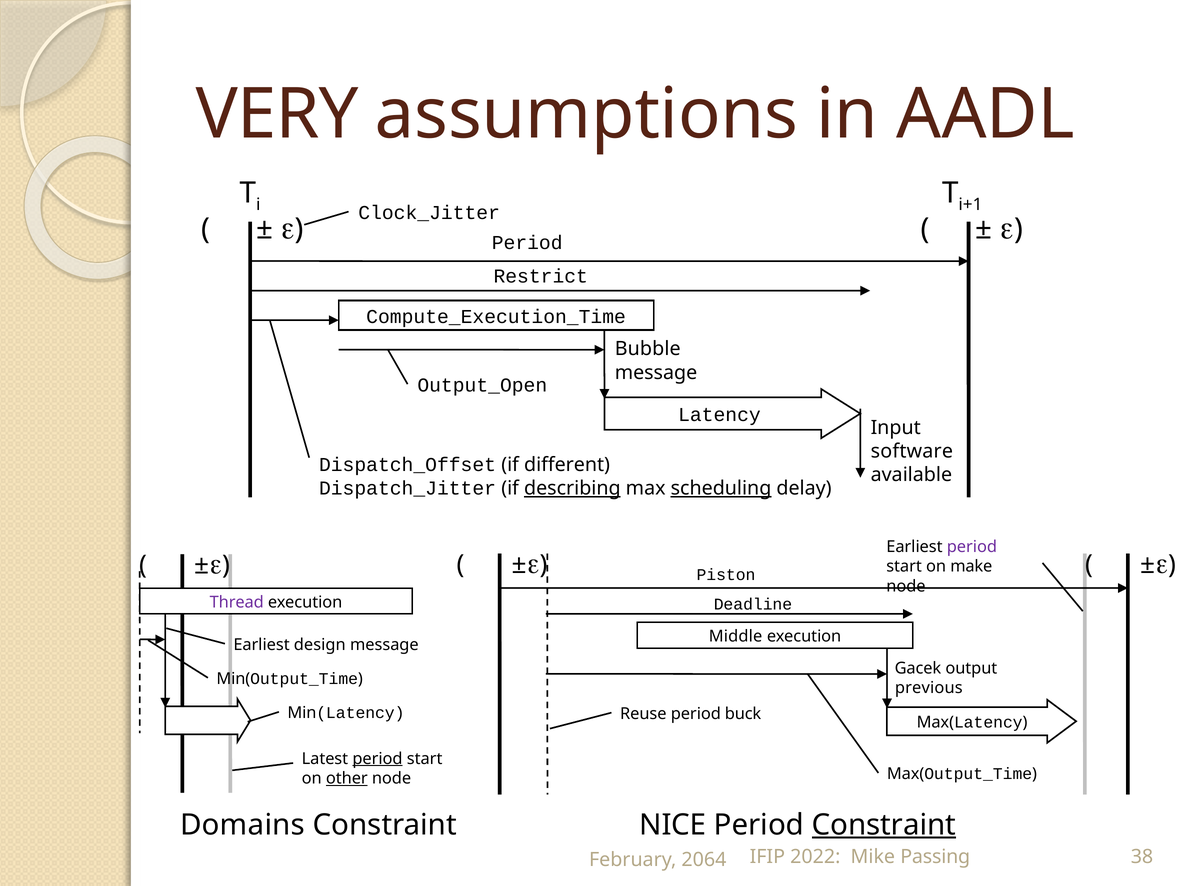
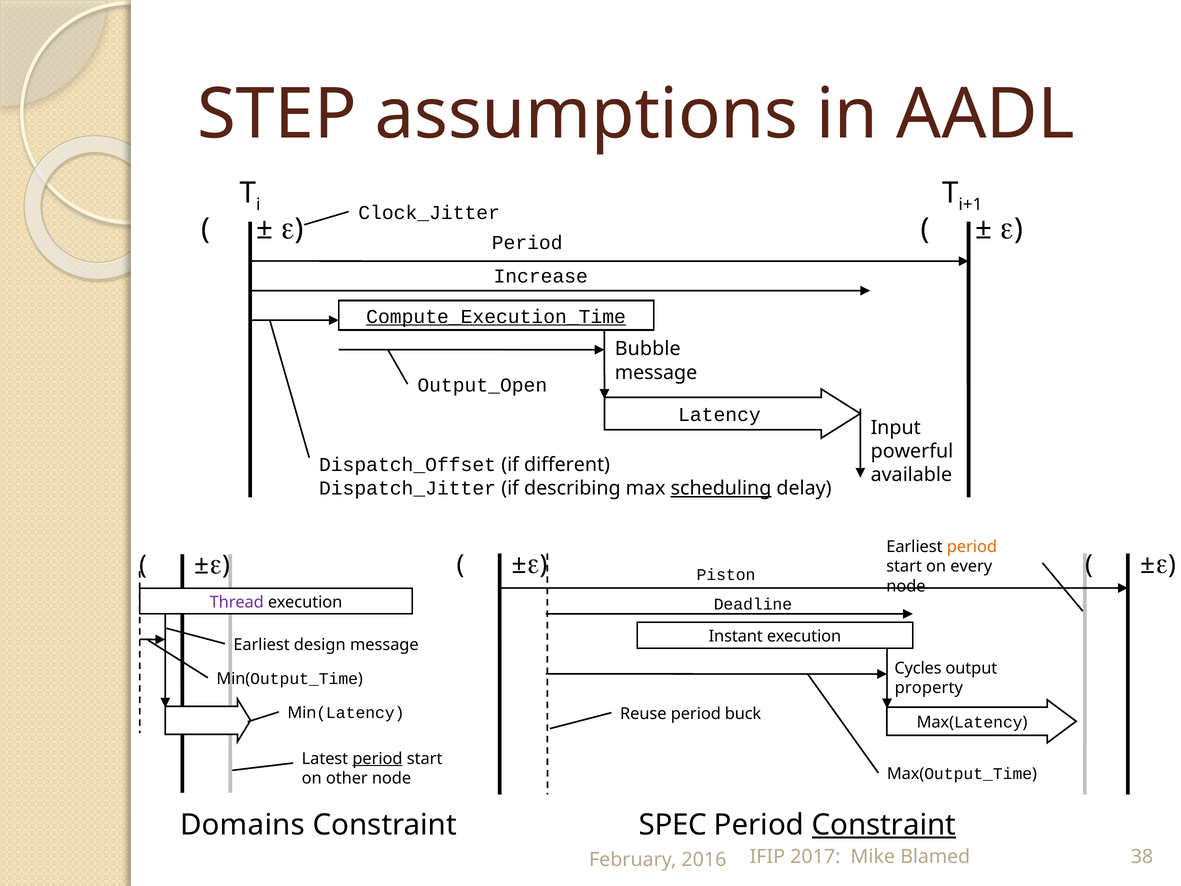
VERY: VERY -> STEP (277, 114)
Restrict: Restrict -> Increase (541, 276)
Compute_Execution_Time underline: none -> present (496, 316)
software: software -> powerful (912, 451)
describing underline: present -> none (572, 488)
period colour: purple -> orange (972, 547)
make: make -> every (971, 566)
Middle: Middle -> Instant (736, 636)
Gacek: Gacek -> Cycles (918, 668)
previous: previous -> property (929, 688)
other underline: present -> none (347, 778)
NICE: NICE -> SPEC (673, 825)
2022: 2022 -> 2017 (815, 856)
Passing: Passing -> Blamed (935, 856)
2064: 2064 -> 2016 (704, 860)
